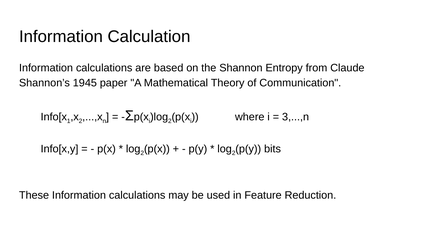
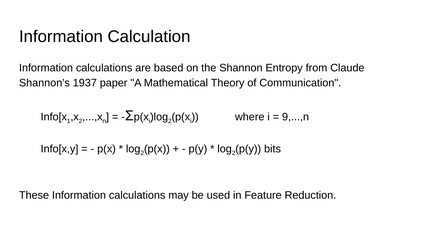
1945: 1945 -> 1937 (85, 83)
3,...,n: 3,...,n -> 9,...,n (296, 117)
